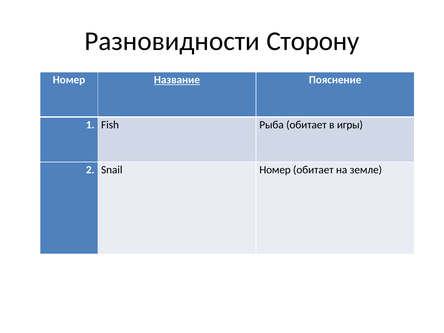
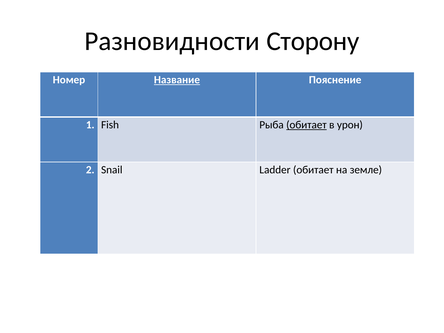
обитает underline: none -> present (306, 125)
игры: игры -> урон (350, 125)
Snail Номер: Номер -> Ladder (275, 170)
